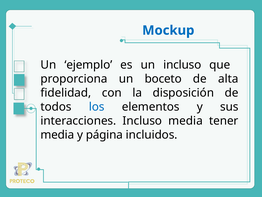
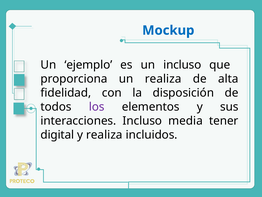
un boceto: boceto -> realiza (163, 79)
los colour: blue -> purple (97, 107)
media: media -> digital (57, 135)
y página: página -> realiza (104, 135)
